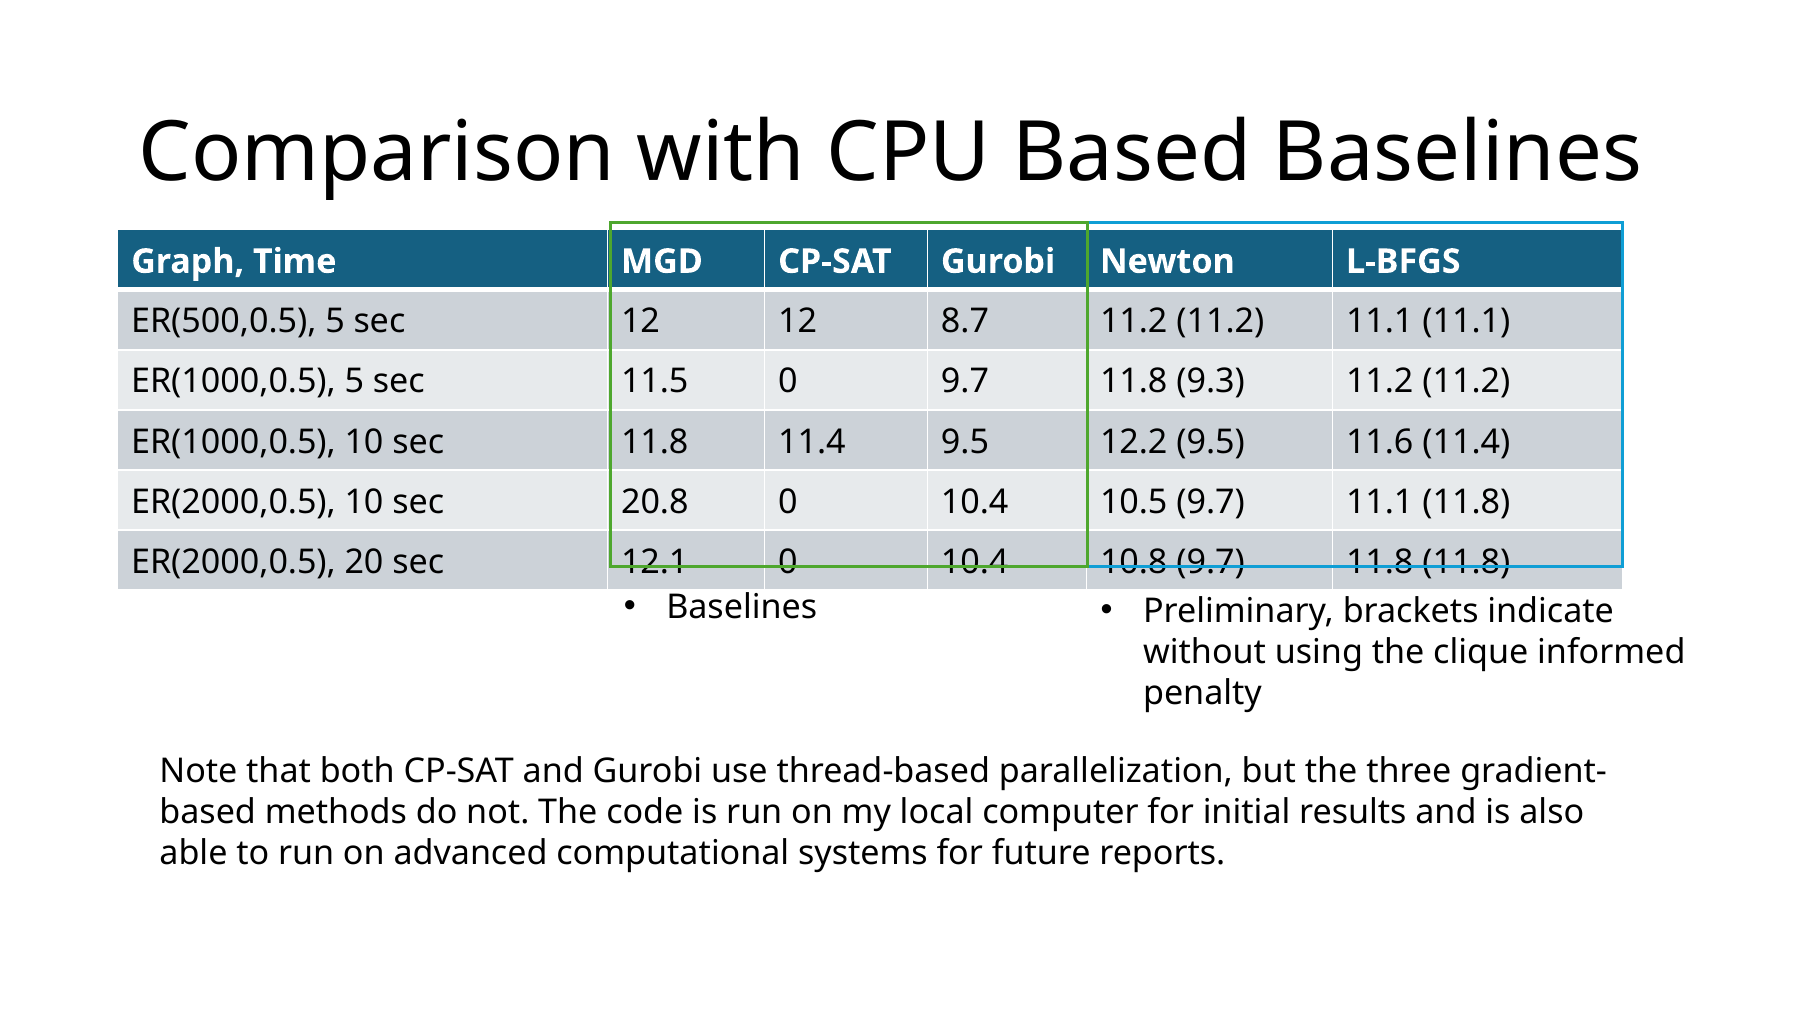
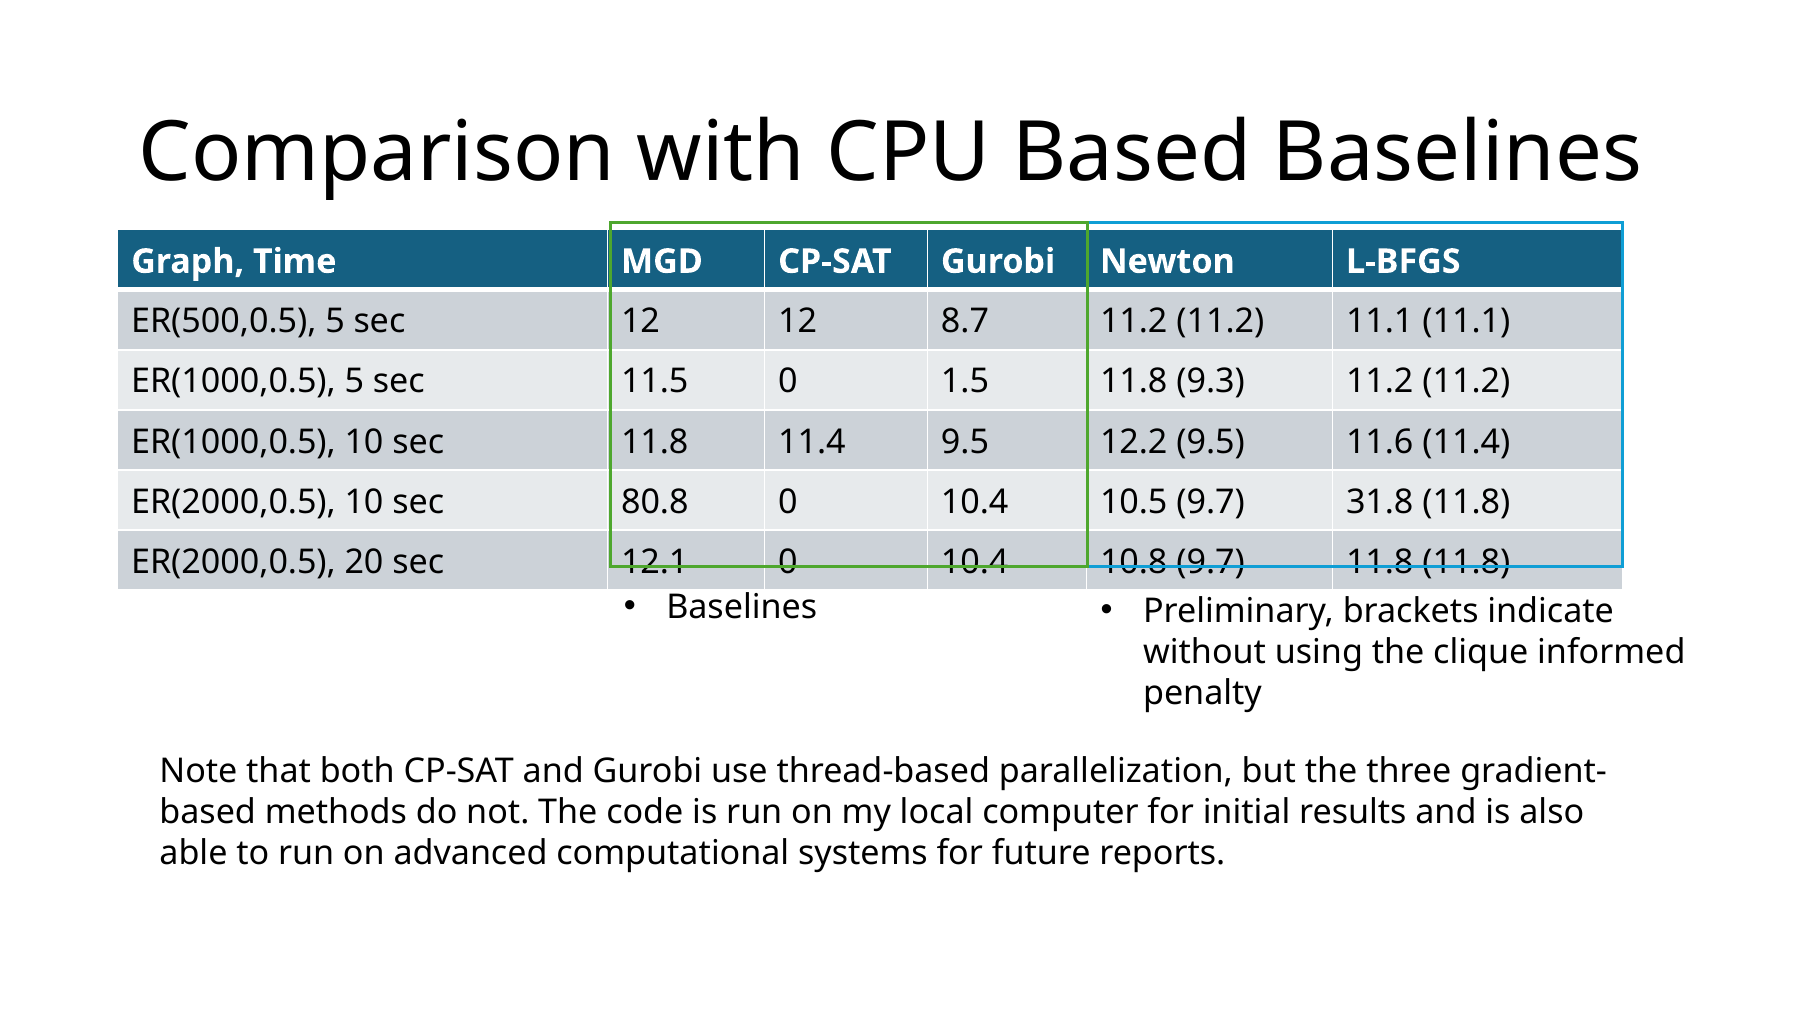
0 9.7: 9.7 -> 1.5 (965, 382)
20.8: 20.8 -> 80.8 (655, 502)
9.7 11.1: 11.1 -> 31.8 (1380, 502)
